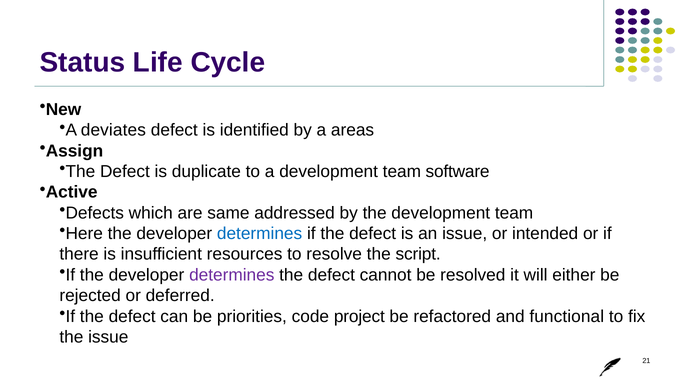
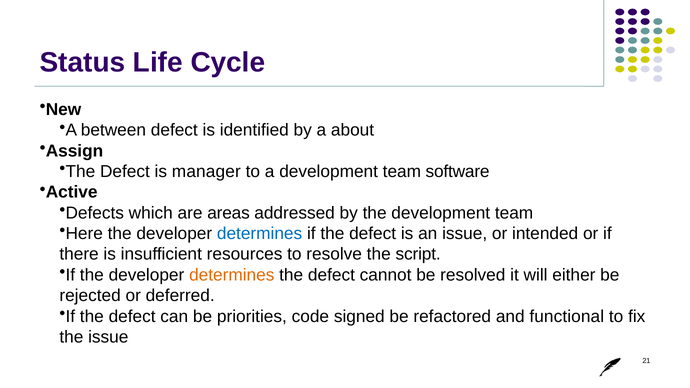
deviates: deviates -> between (113, 130)
areas: areas -> about (353, 130)
duplicate: duplicate -> manager (206, 172)
same: same -> areas (229, 213)
determines colour: purple -> orange (232, 275)
project: project -> signed (359, 316)
